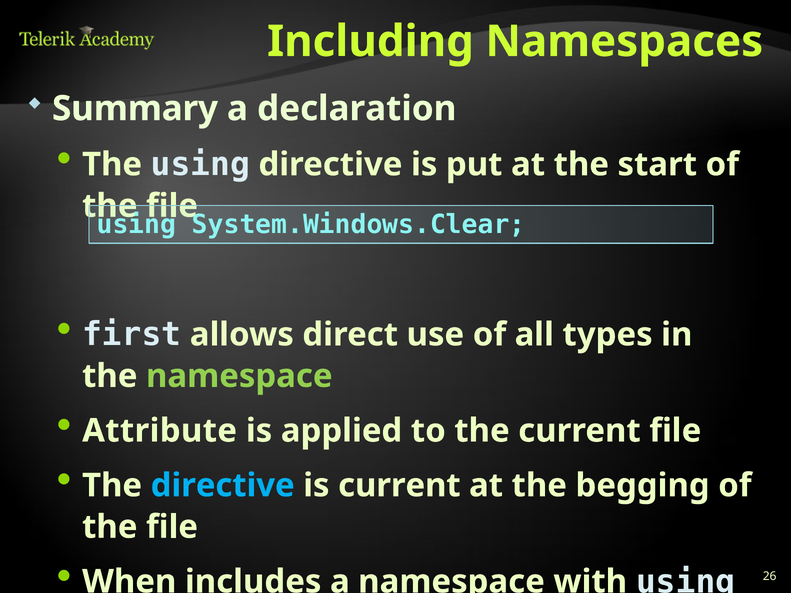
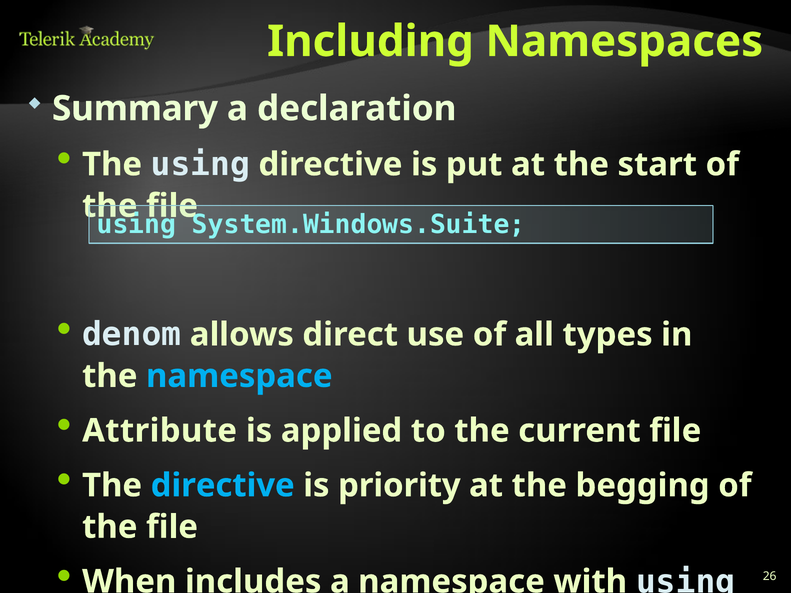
System.Windows.Clear: System.Windows.Clear -> System.Windows.Suite (359, 225)
first: first -> denom (132, 335)
namespace colour: light green -> light blue (239, 376)
is current: current -> priority (399, 486)
